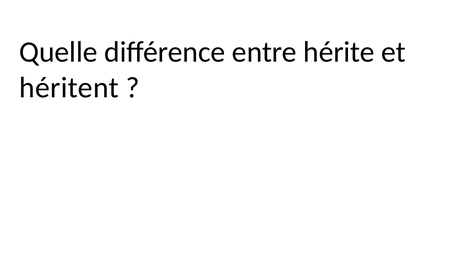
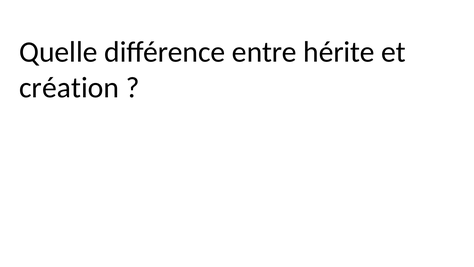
héritent: héritent -> création (69, 87)
